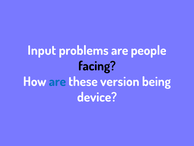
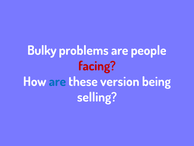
Input: Input -> Bulky (42, 50)
facing colour: black -> red (97, 66)
device: device -> selling (97, 97)
